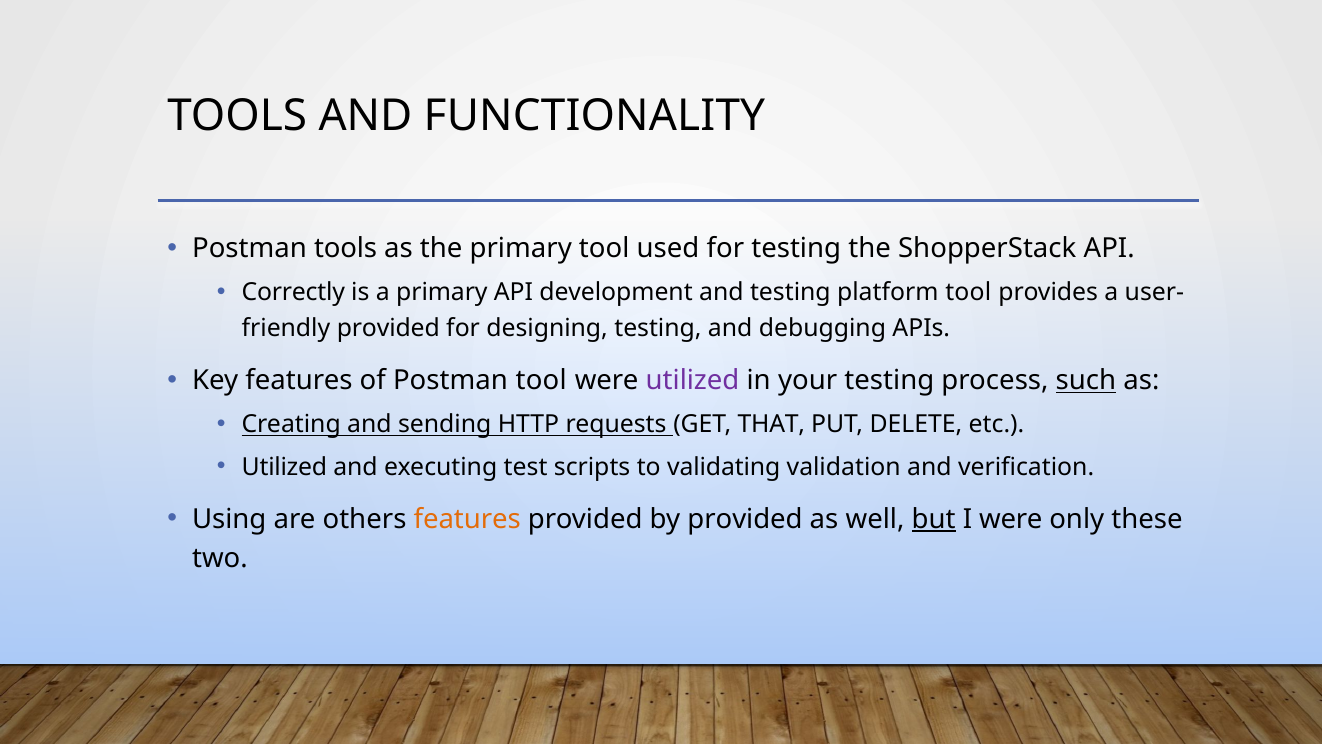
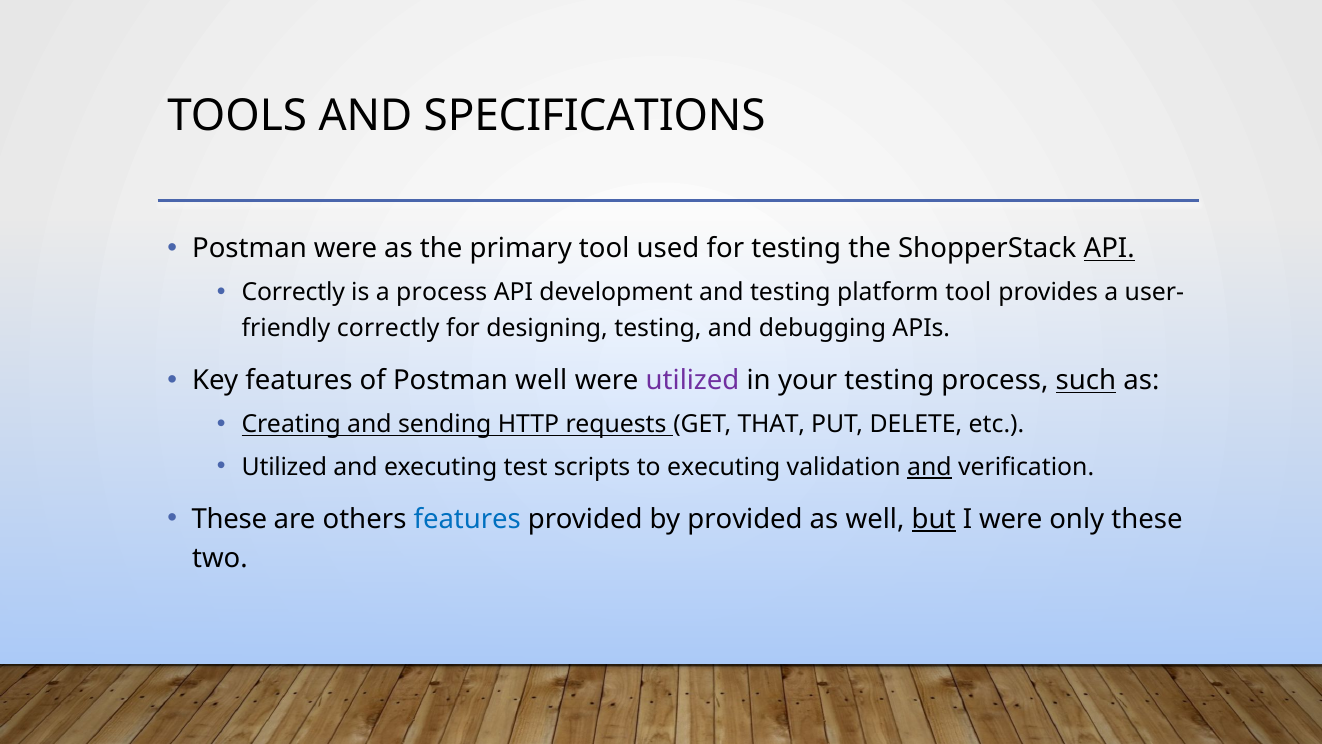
FUNCTIONALITY: FUNCTIONALITY -> SPECIFICATIONS (595, 116)
Postman tools: tools -> were (346, 249)
API underline: none -> present (1109, 249)
a primary: primary -> process (442, 293)
provided: provided -> correctly (388, 328)
Postman tool: tool -> well (541, 380)
to validating: validating -> executing (724, 467)
and underline: none -> present (929, 467)
Using: Using -> These (229, 519)
features colour: orange -> blue (467, 519)
